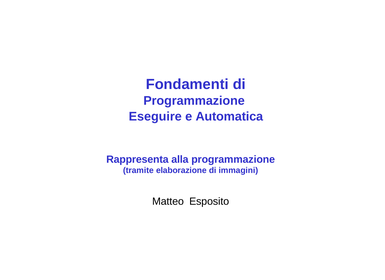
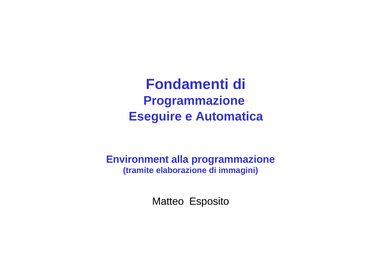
Rappresenta: Rappresenta -> Environment (137, 159)
